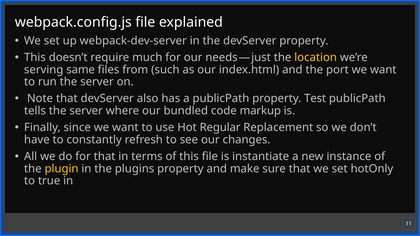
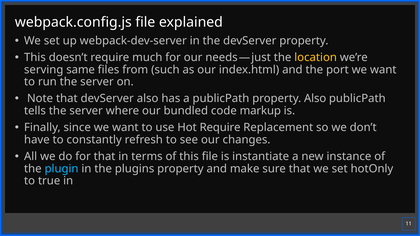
property Test: Test -> Also (315, 99)
Hot Regular: Regular -> Require (220, 128)
plugin colour: yellow -> light blue (62, 169)
